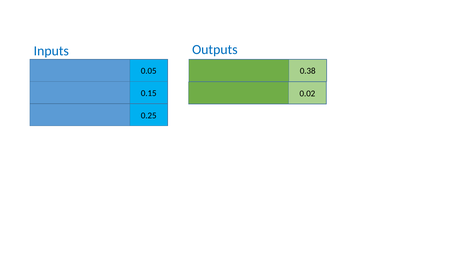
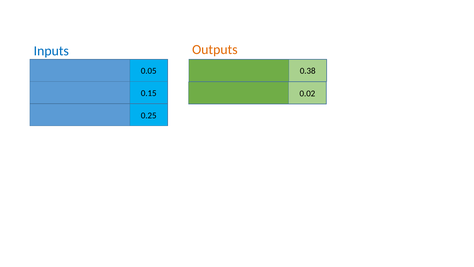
Outputs colour: blue -> orange (215, 50)
